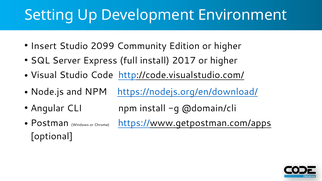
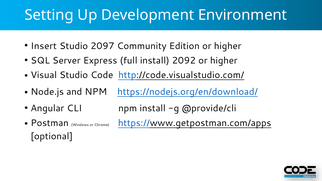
2099: 2099 -> 2097 (102, 46)
2017: 2017 -> 2092 (184, 61)
@domain/cli: @domain/cli -> @provide/cli (209, 108)
